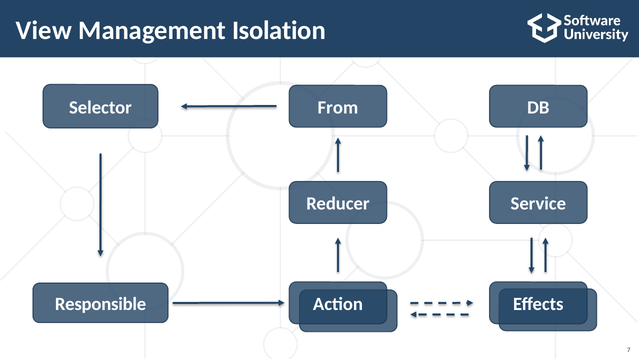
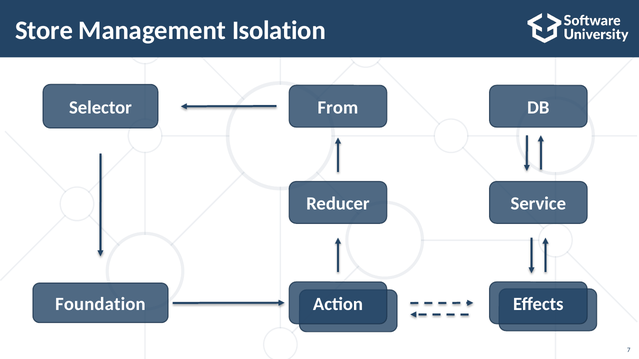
View: View -> Store (44, 30)
Responsible: Responsible -> Foundation (100, 304)
